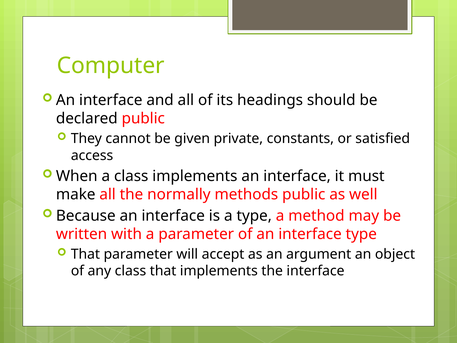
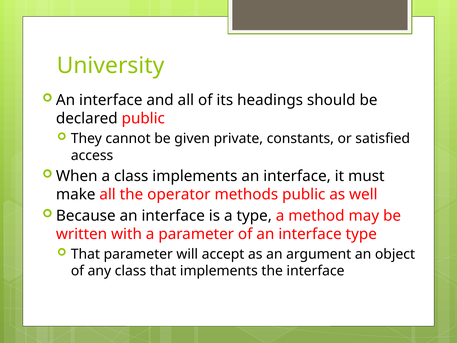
Computer: Computer -> University (111, 66)
normally: normally -> operator (179, 194)
